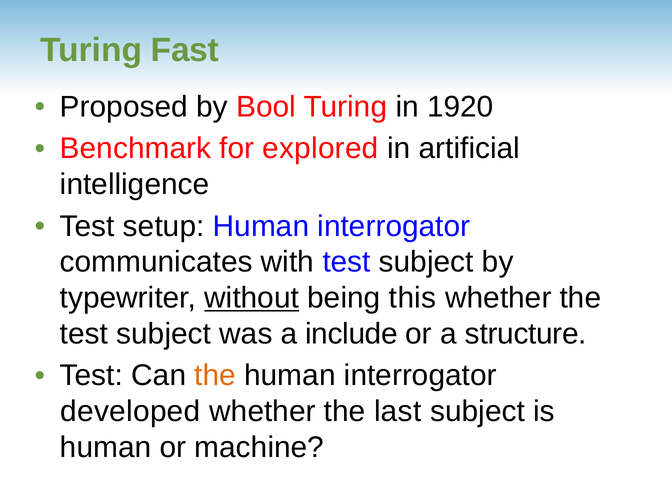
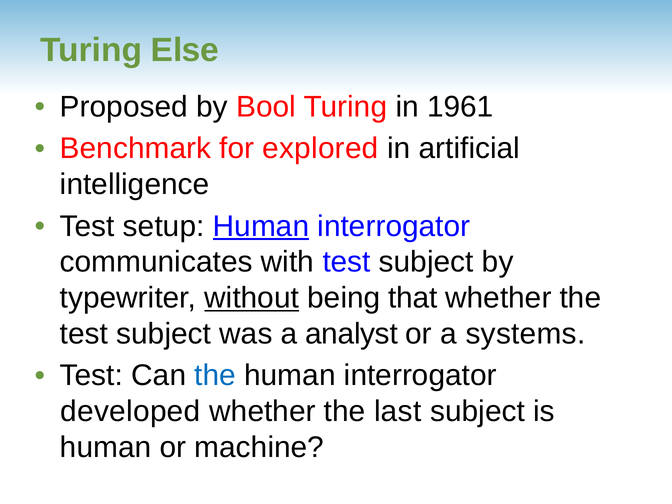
Fast: Fast -> Else (185, 50)
1920: 1920 -> 1961 (460, 107)
Human underline: none -> present (261, 226)
this: this -> that (413, 298)
include: include -> analyst (351, 334)
structure: structure -> systems (526, 334)
the colour: orange -> blue (215, 376)
